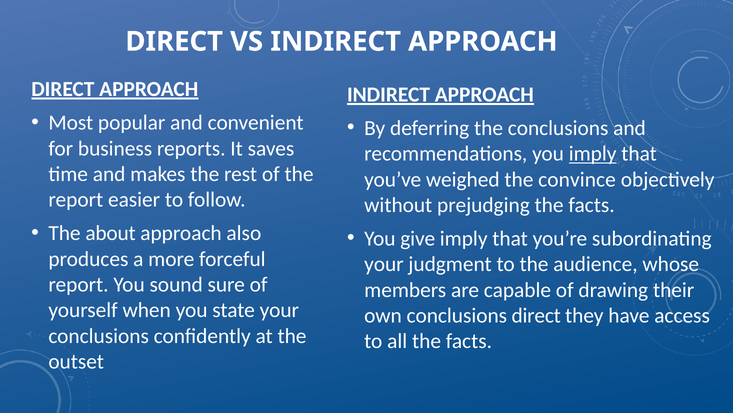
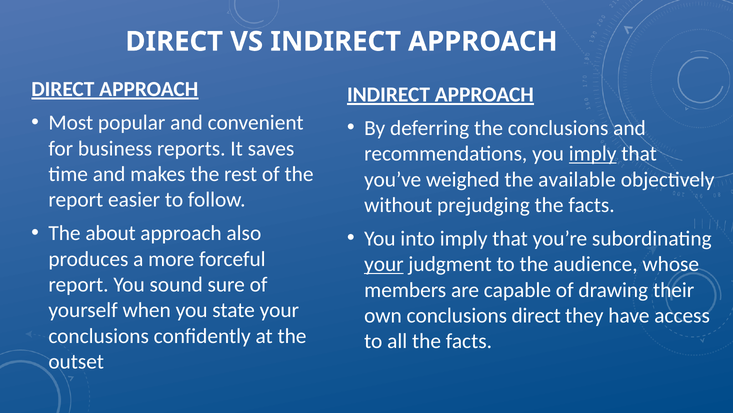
convince: convince -> available (577, 179)
give: give -> into (418, 238)
your underline: none -> present (384, 264)
